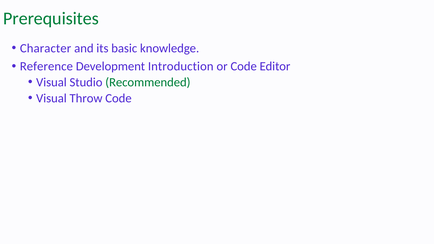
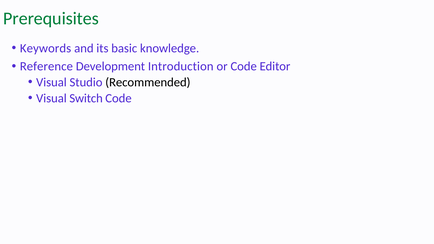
Character: Character -> Keywords (46, 48)
Recommended colour: green -> black (148, 82)
Throw: Throw -> Switch (86, 98)
